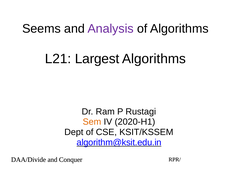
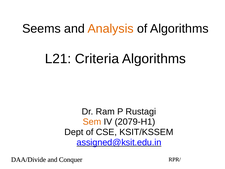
Analysis colour: purple -> orange (111, 29)
Largest: Largest -> Criteria (97, 59)
2020-H1: 2020-H1 -> 2079-H1 (135, 122)
algorithm@ksit.edu.in: algorithm@ksit.edu.in -> assigned@ksit.edu.in (119, 142)
